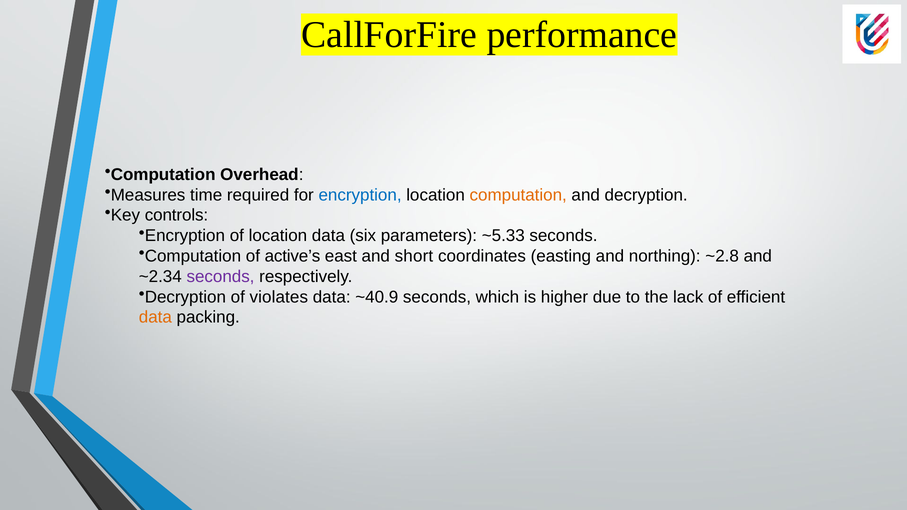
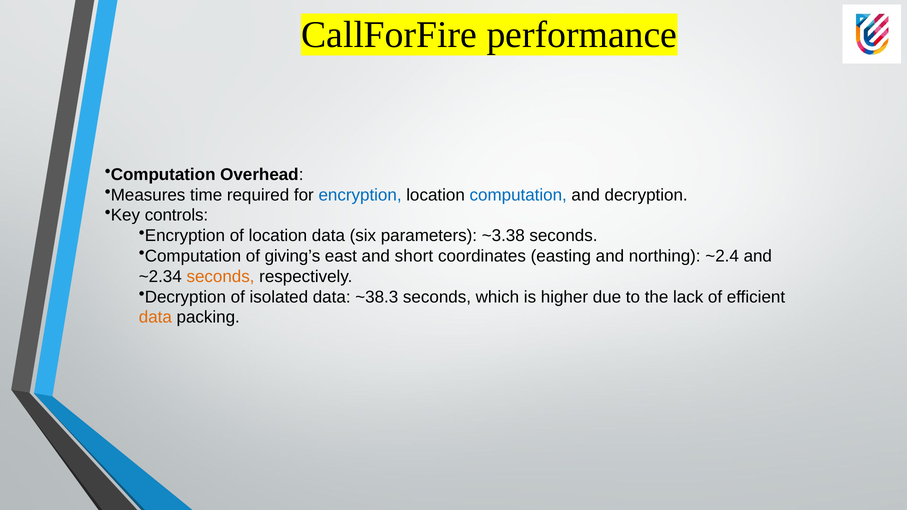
computation colour: orange -> blue (518, 195)
~5.33: ~5.33 -> ~3.38 (503, 236)
active’s: active’s -> giving’s (292, 256)
~2.8: ~2.8 -> ~2.4 (722, 256)
seconds colour: purple -> orange (220, 277)
violates: violates -> isolated (279, 297)
~40.9: ~40.9 -> ~38.3 (377, 297)
